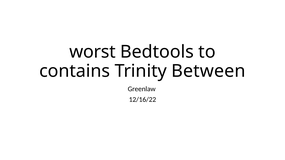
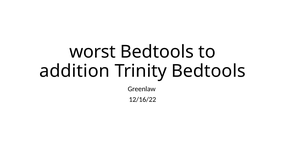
contains: contains -> addition (75, 71)
Trinity Between: Between -> Bedtools (208, 71)
